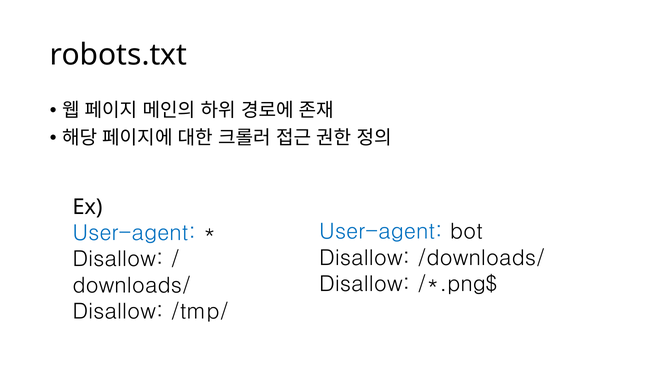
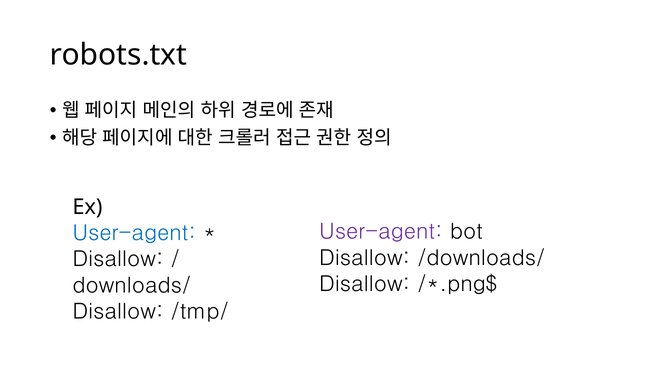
User-agent colour: blue -> purple (381, 232)
